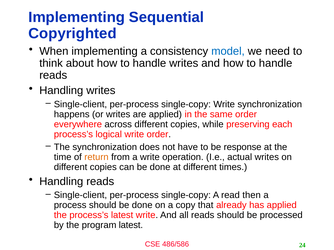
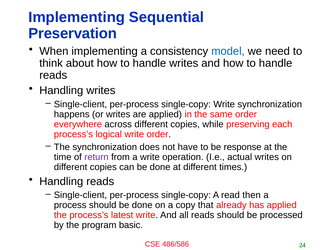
Copyrighted: Copyrighted -> Preservation (73, 33)
return colour: orange -> purple (96, 157)
program latest: latest -> basic (131, 226)
